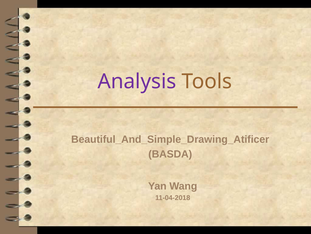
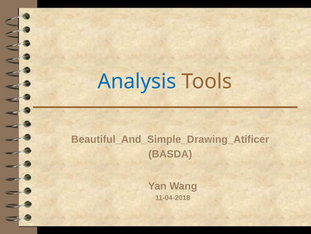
Analysis colour: purple -> blue (137, 81)
